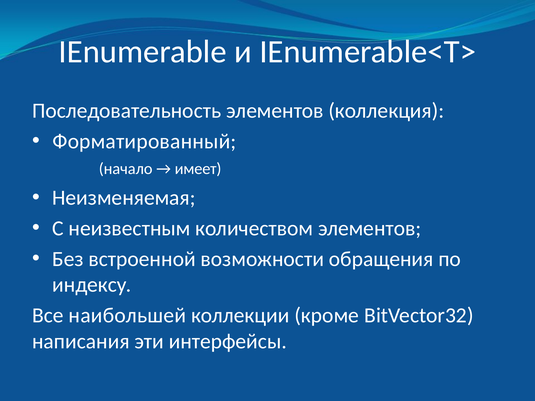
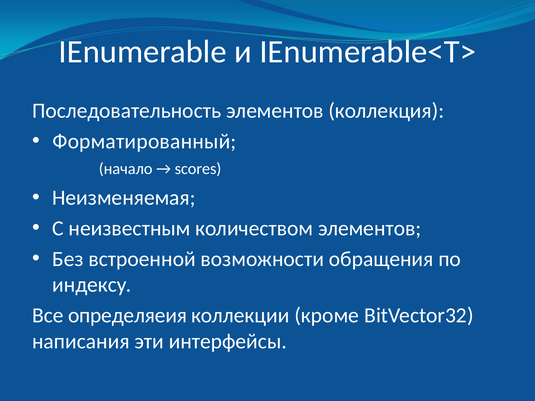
имеет: имеет -> scores (198, 169)
наибольшей: наибольшей -> определяеия (128, 316)
